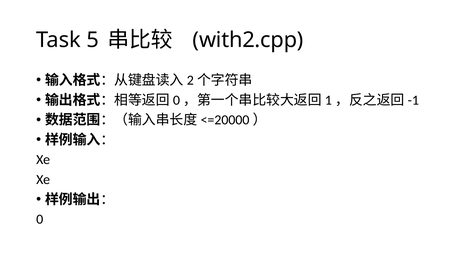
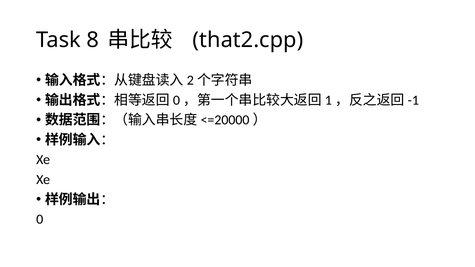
5: 5 -> 8 (93, 40)
with2.cpp: with2.cpp -> that2.cpp (248, 40)
